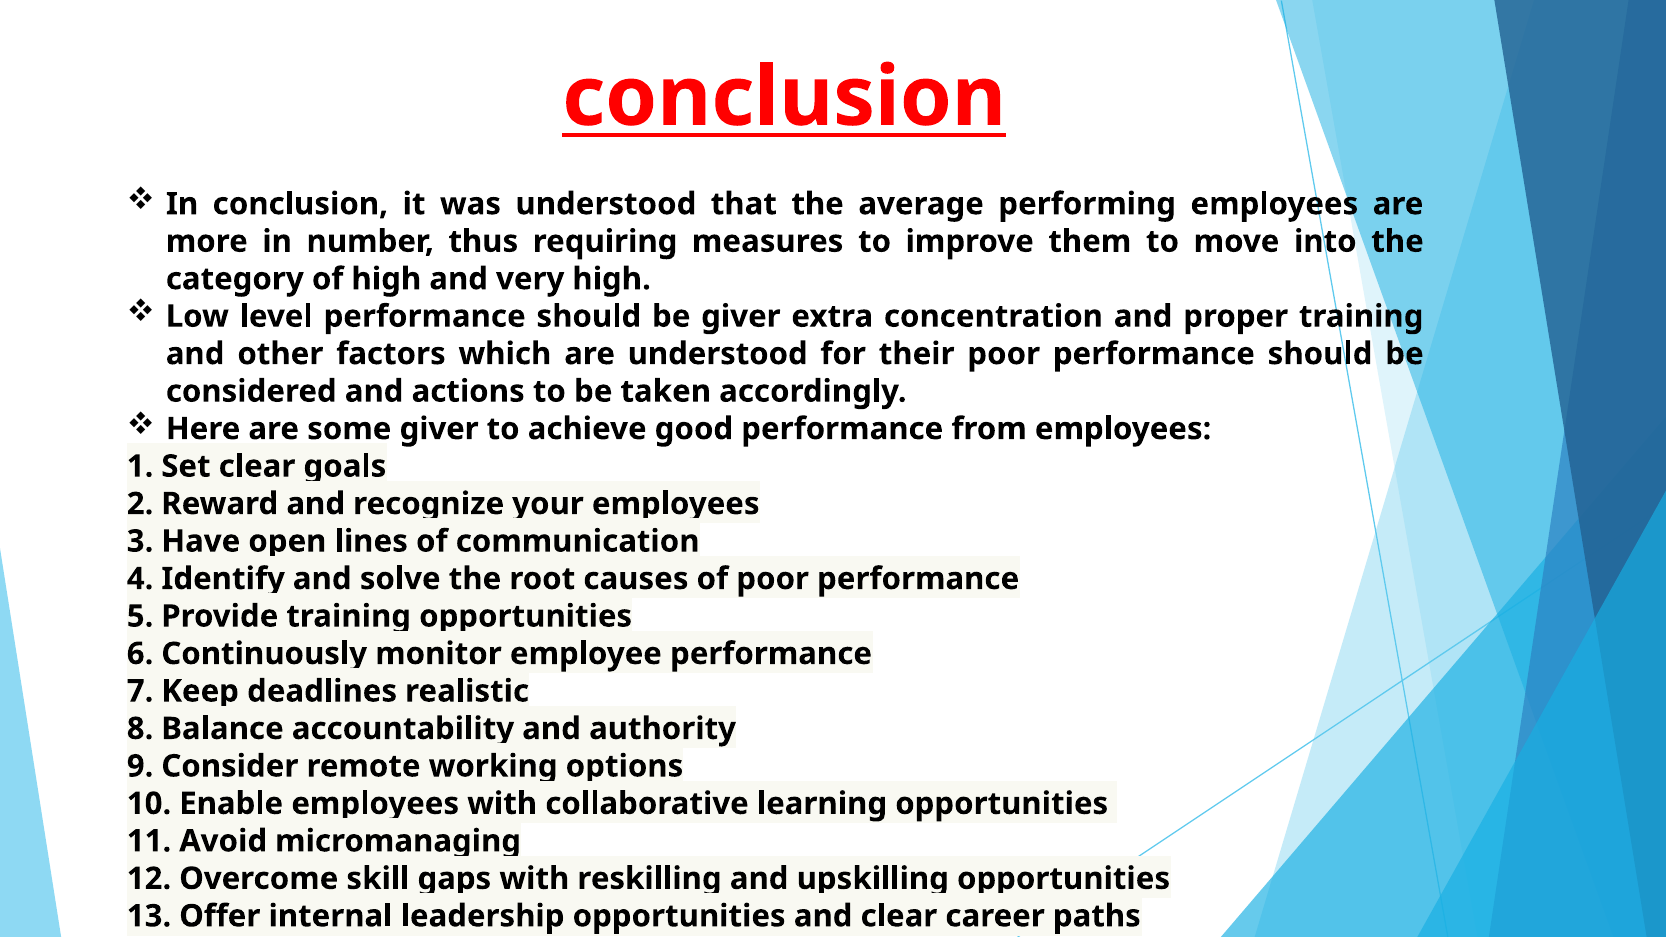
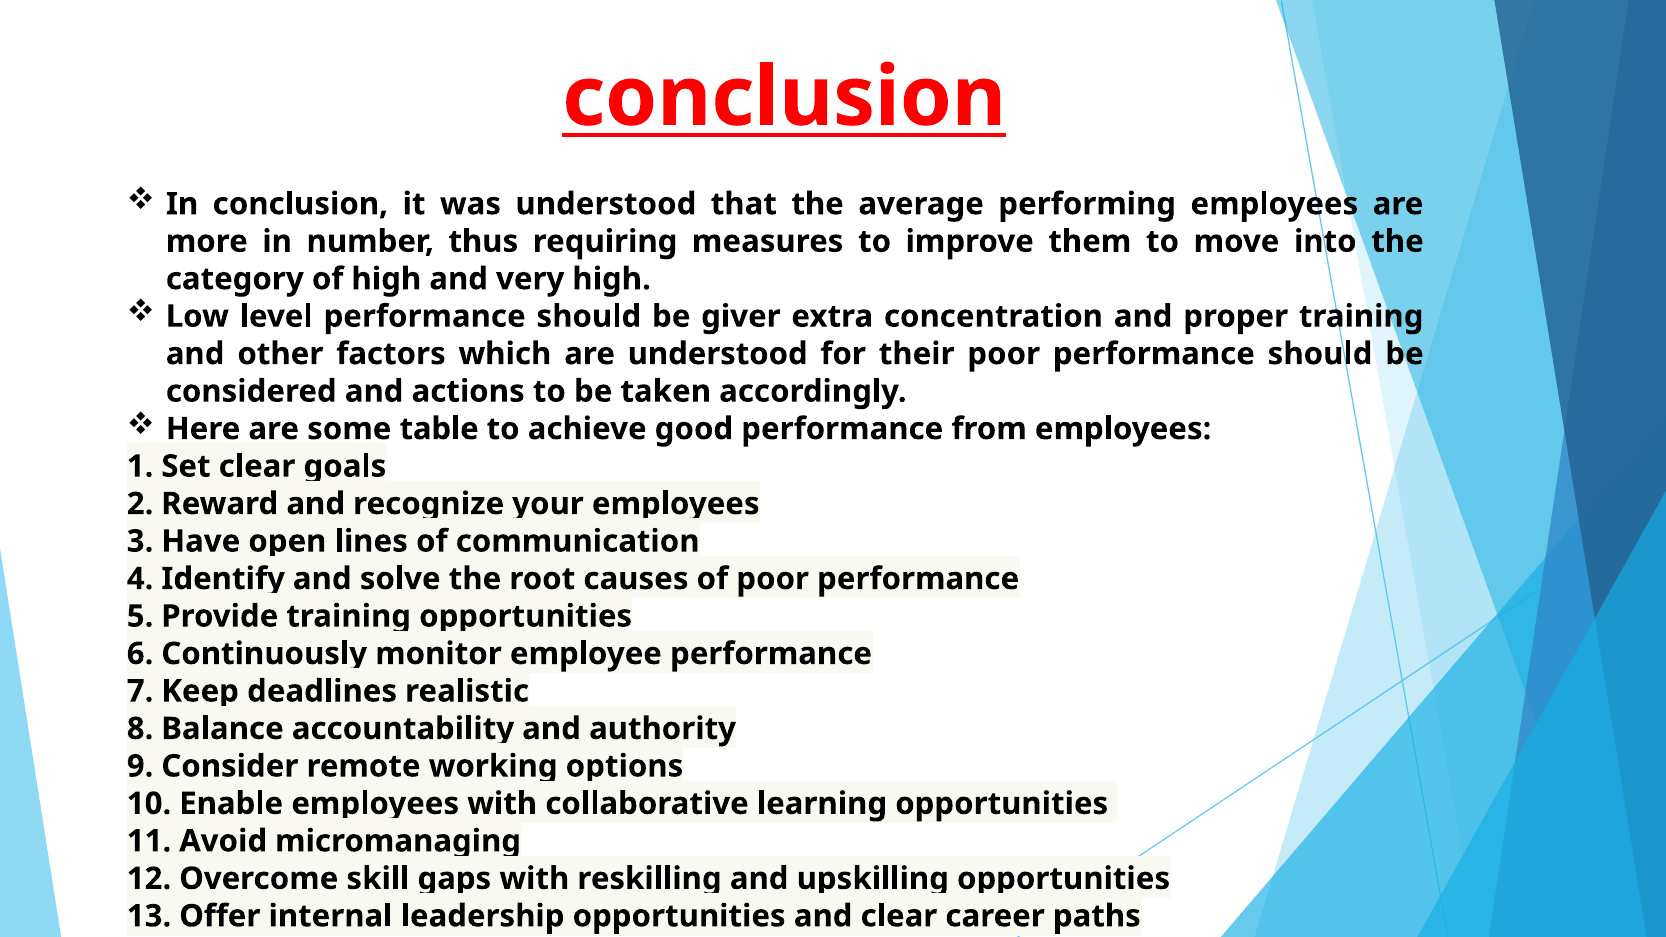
giver: giver -> table (439, 429)
